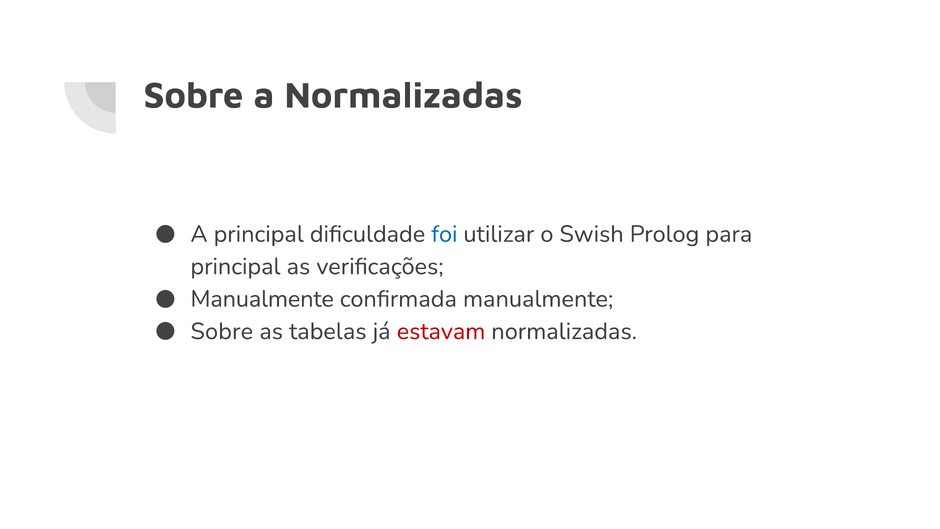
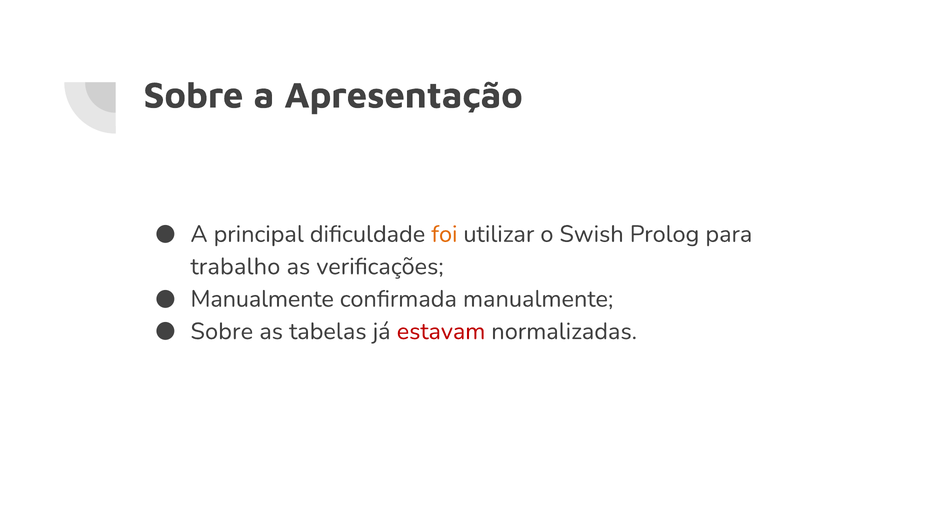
a Normalizadas: Normalizadas -> Apresentação (404, 95)
foi colour: blue -> orange (444, 234)
principal: principal -> trabalho (235, 266)
